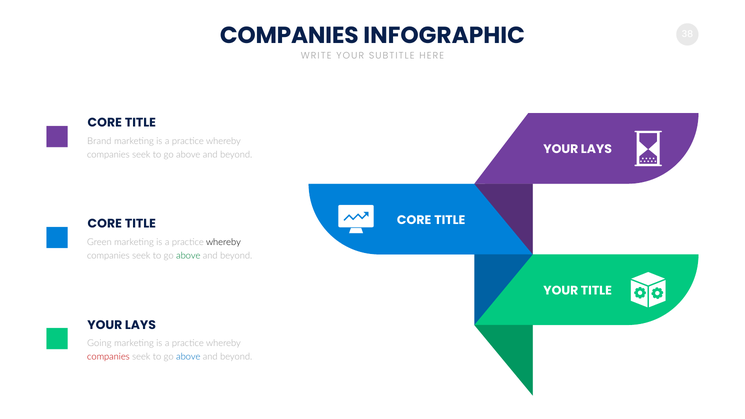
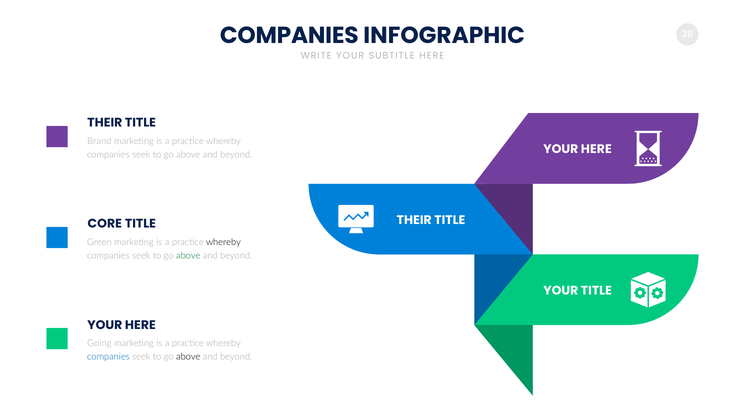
CORE: CORE -> THEIR (105, 123)
LAYS: LAYS -> HERE (596, 149)
CORE: CORE -> THEIR (414, 220)
LAYS: LAYS -> HERE (140, 325)
companies colour: red -> blue (108, 357)
above colour: blue -> black (188, 357)
